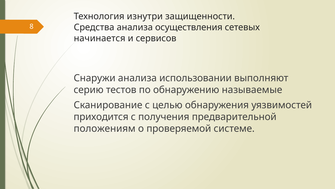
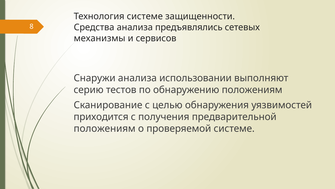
Технология изнутри: изнутри -> системе (145, 16)
осуществления: осуществления -> предъявлялись (189, 27)
начинается: начинается -> механизмы (100, 38)
обнаружению называемые: называемые -> положениям (252, 90)
